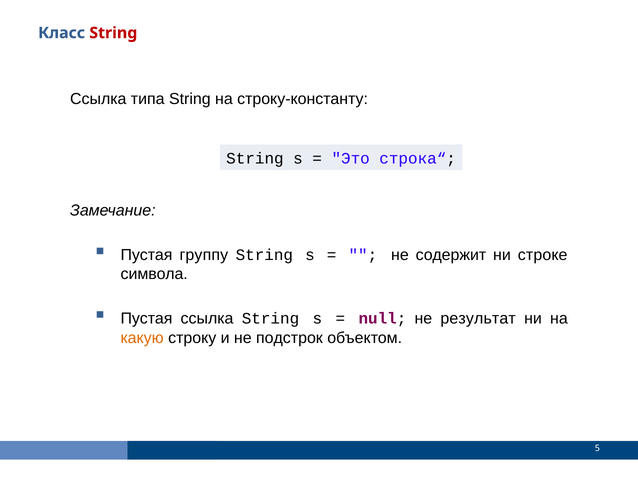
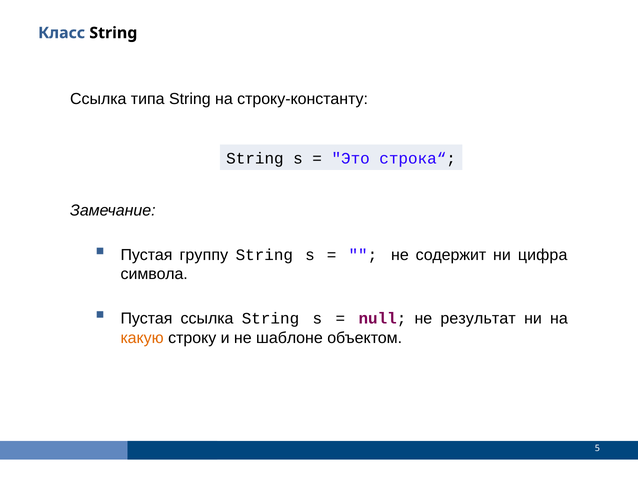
String colour: red -> black (113, 33)
строке: строке -> цифра (543, 255)
подстрок: подстрок -> шаблоне (289, 338)
